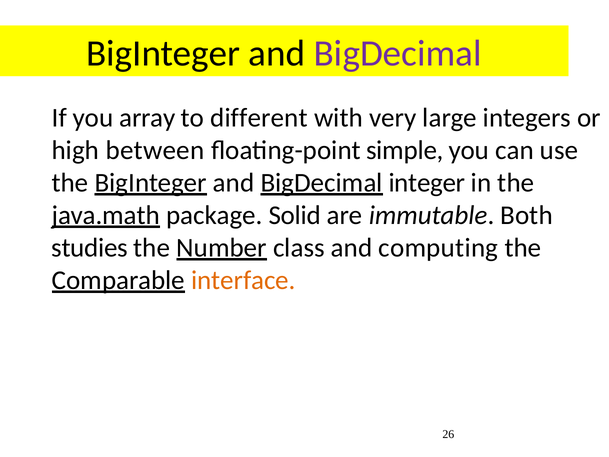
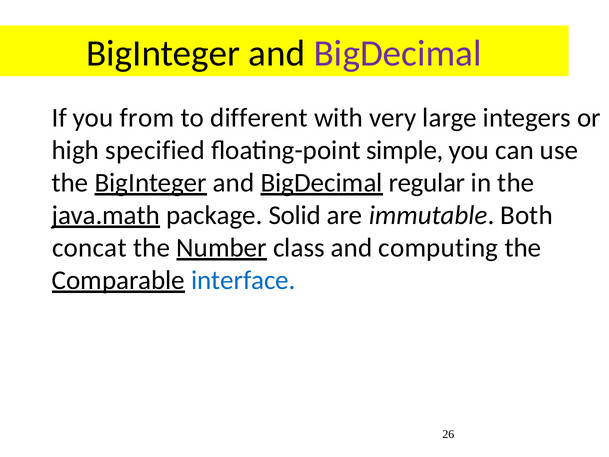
array: array -> from (147, 118)
between: between -> specified (155, 150)
integer: integer -> regular (427, 183)
studies: studies -> concat (89, 248)
interface colour: orange -> blue (243, 280)
